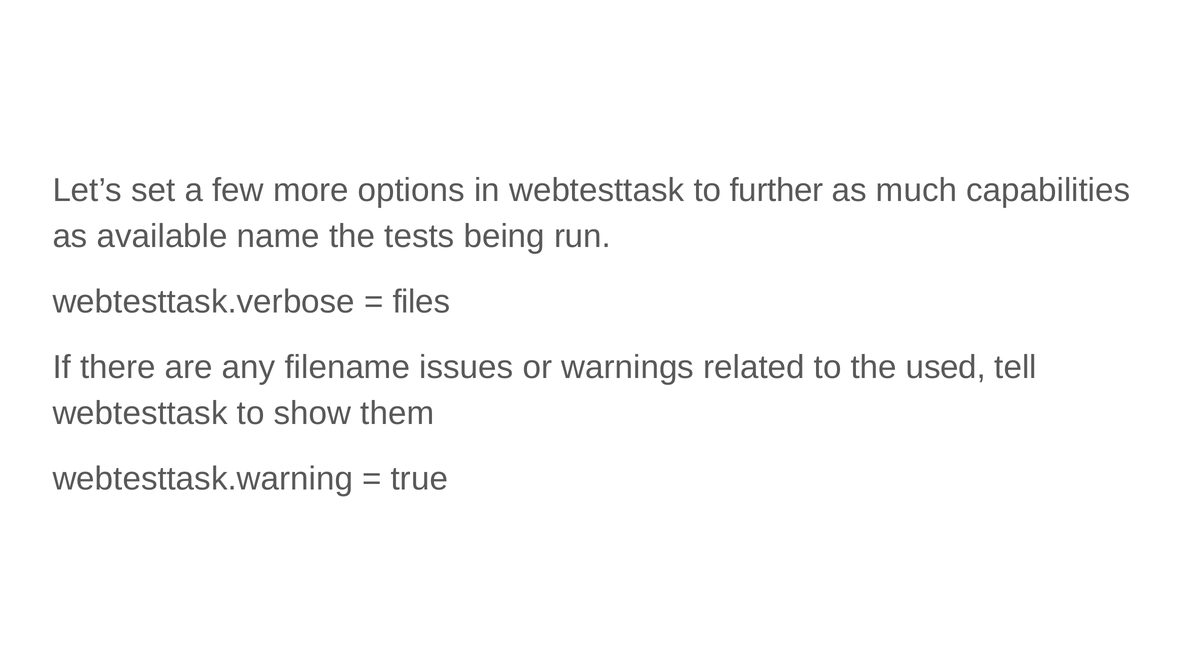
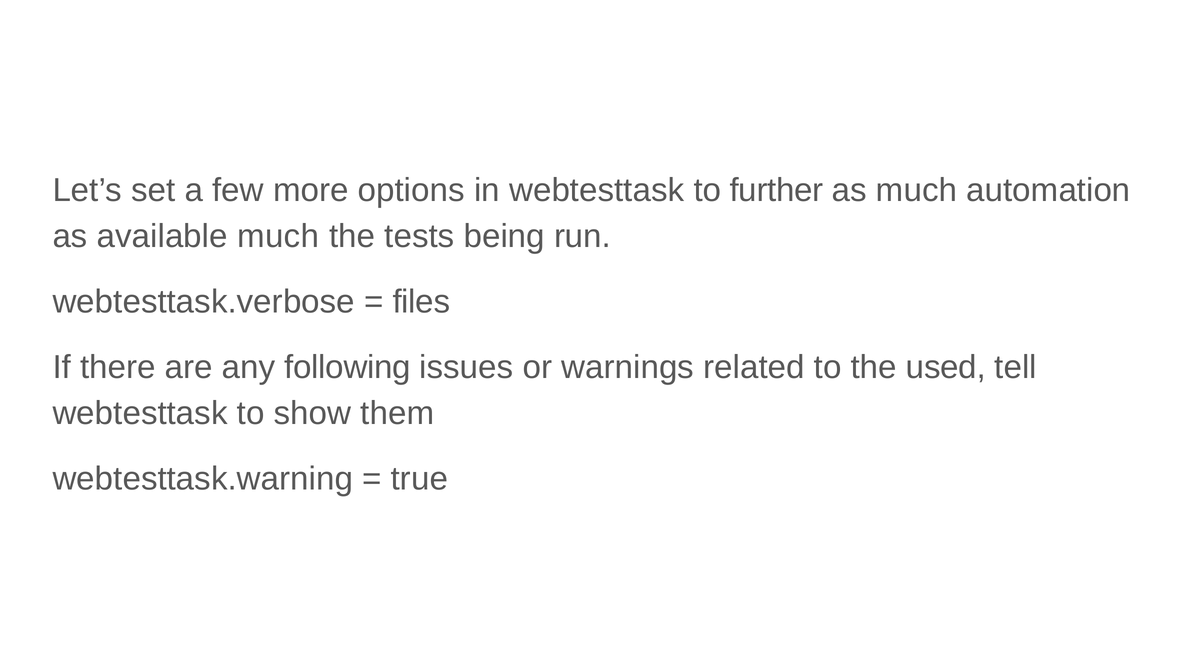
capabilities: capabilities -> automation (1048, 190)
available name: name -> much (278, 236)
filename: filename -> following (348, 367)
